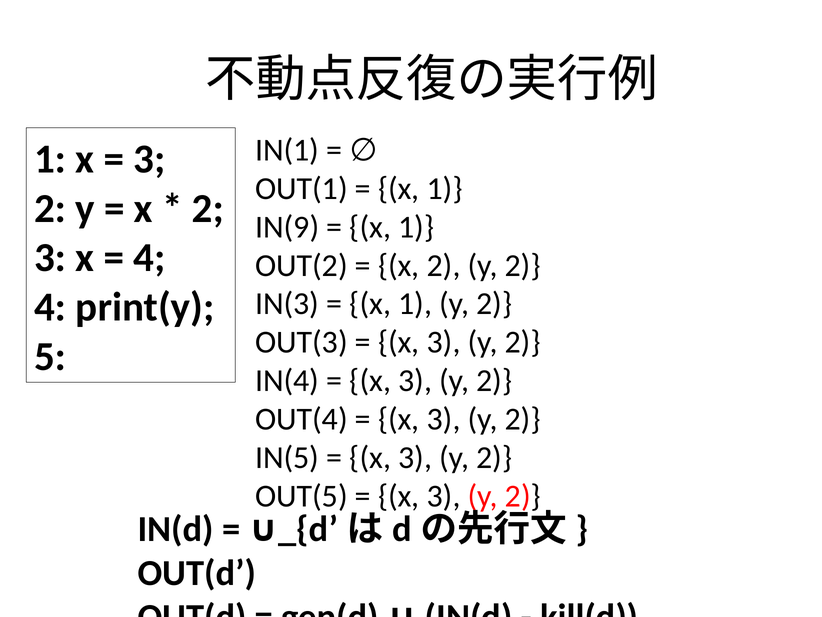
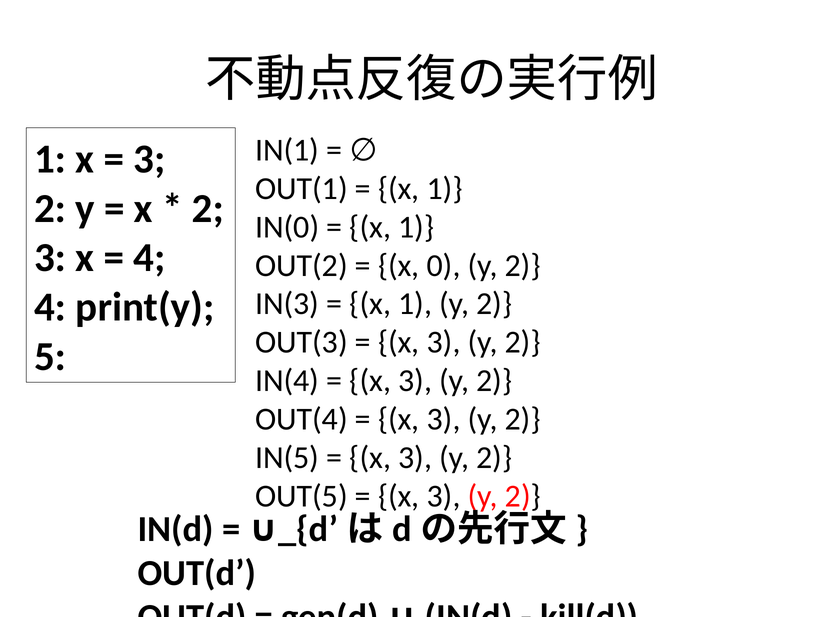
IN(9: IN(9 -> IN(0 (287, 227)
x 2: 2 -> 0 (444, 265)
